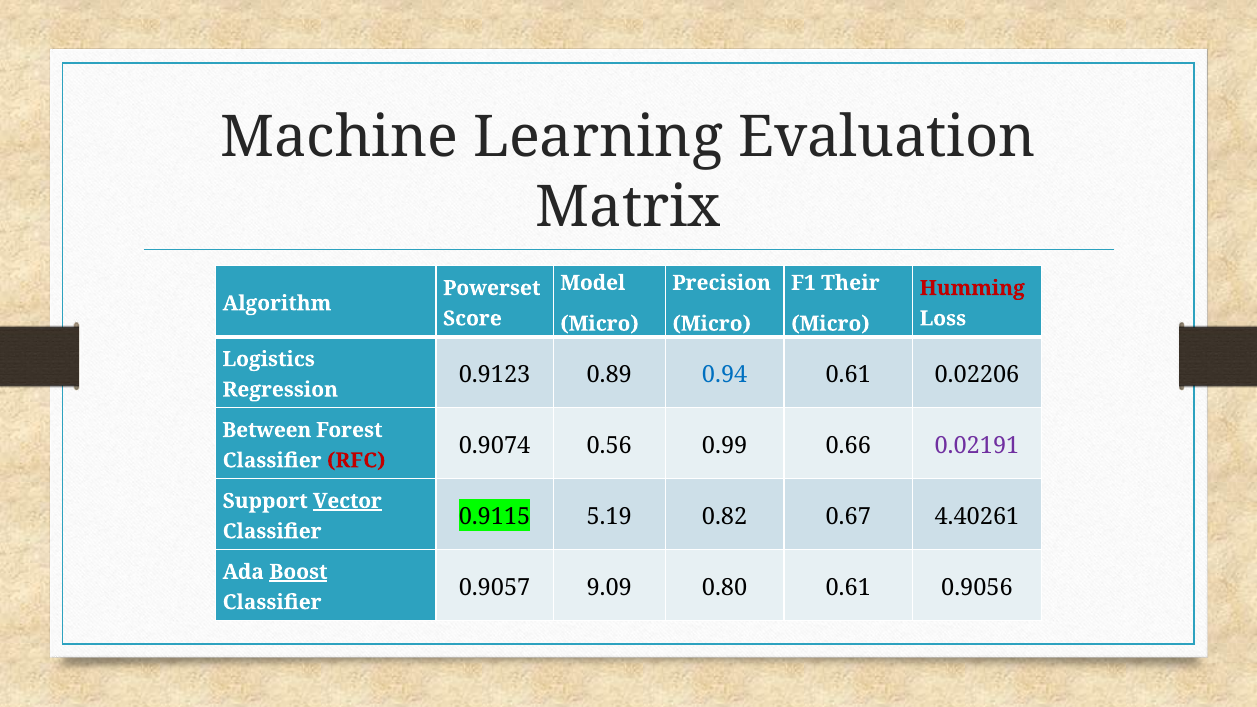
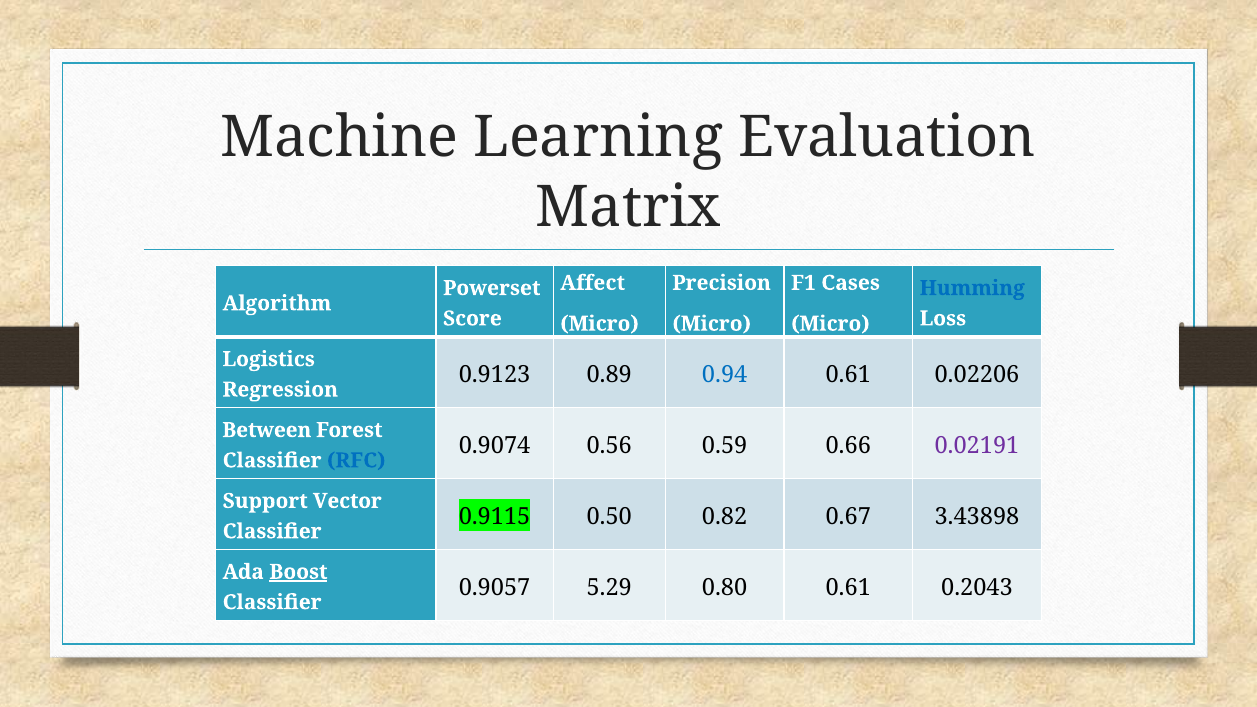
Model: Model -> Affect (593, 283)
Their: Their -> Cases (851, 283)
Humming colour: red -> blue (972, 288)
0.99: 0.99 -> 0.59 (725, 446)
RFC colour: red -> blue (356, 461)
Vector underline: present -> none (347, 501)
0.9115 5.19: 5.19 -> 0.50 (609, 517)
4.40261: 4.40261 -> 3.43898 (977, 517)
9.09: 9.09 -> 5.29 (609, 587)
0.9056: 0.9056 -> 0.2043 (977, 587)
